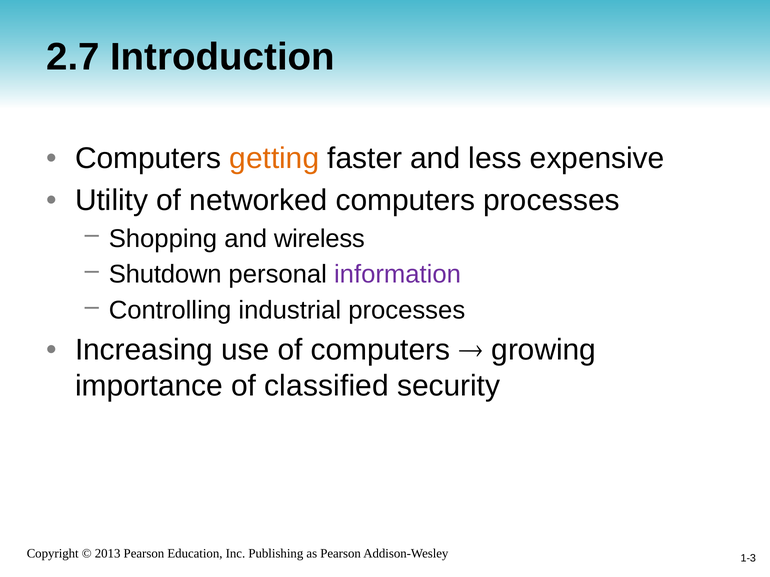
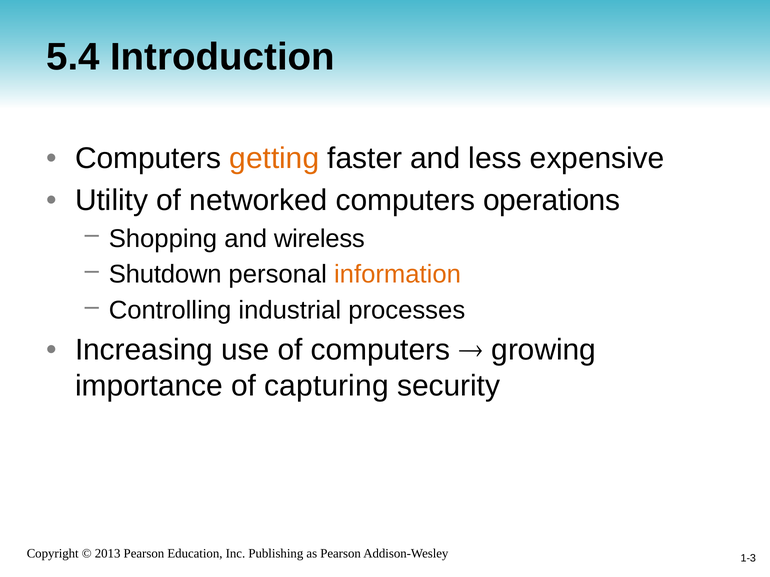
2.7: 2.7 -> 5.4 (73, 57)
computers processes: processes -> operations (552, 201)
information colour: purple -> orange (398, 275)
classified: classified -> capturing (327, 386)
